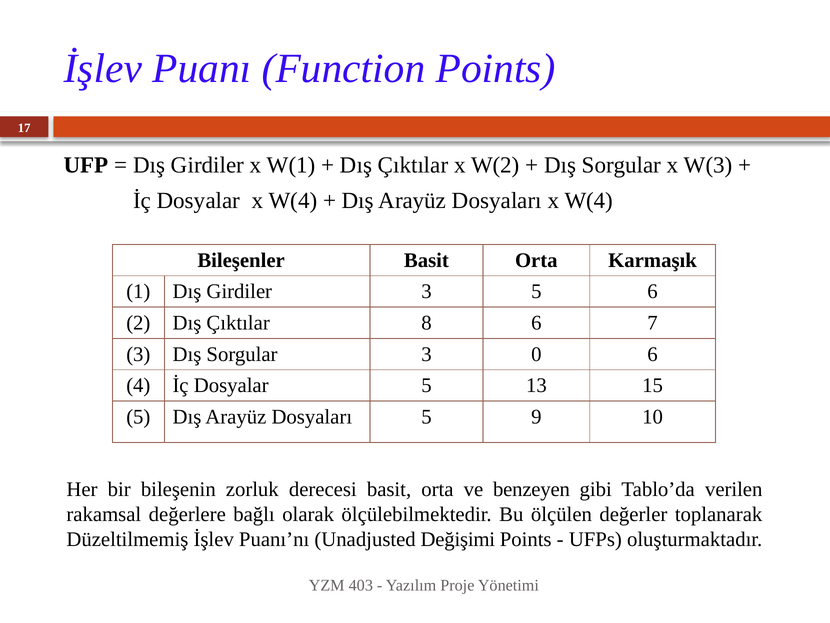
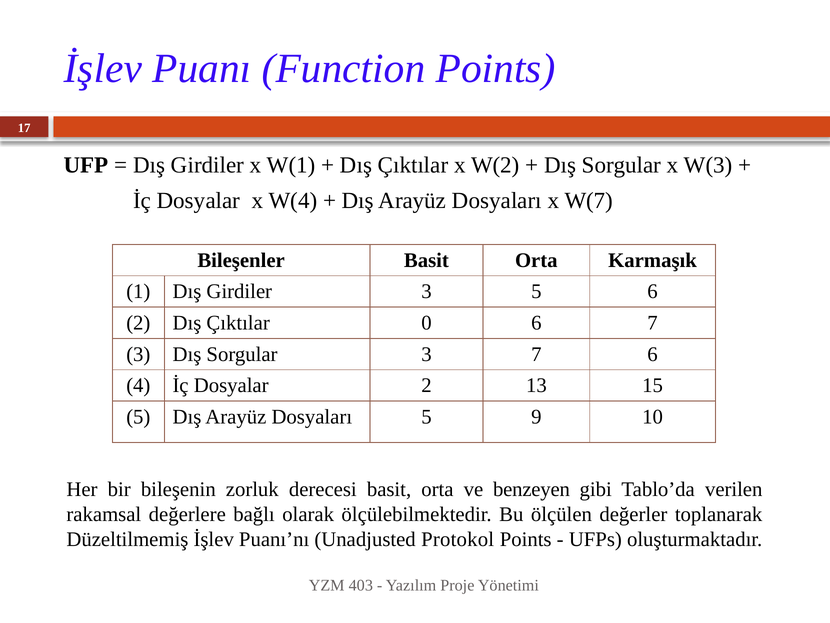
Dosyaları x W(4: W(4 -> W(7 (589, 201)
8: 8 -> 0 (426, 323)
3 0: 0 -> 7 (536, 354)
Dosyalar 5: 5 -> 2 (426, 385)
Değişimi: Değişimi -> Protokol (458, 539)
